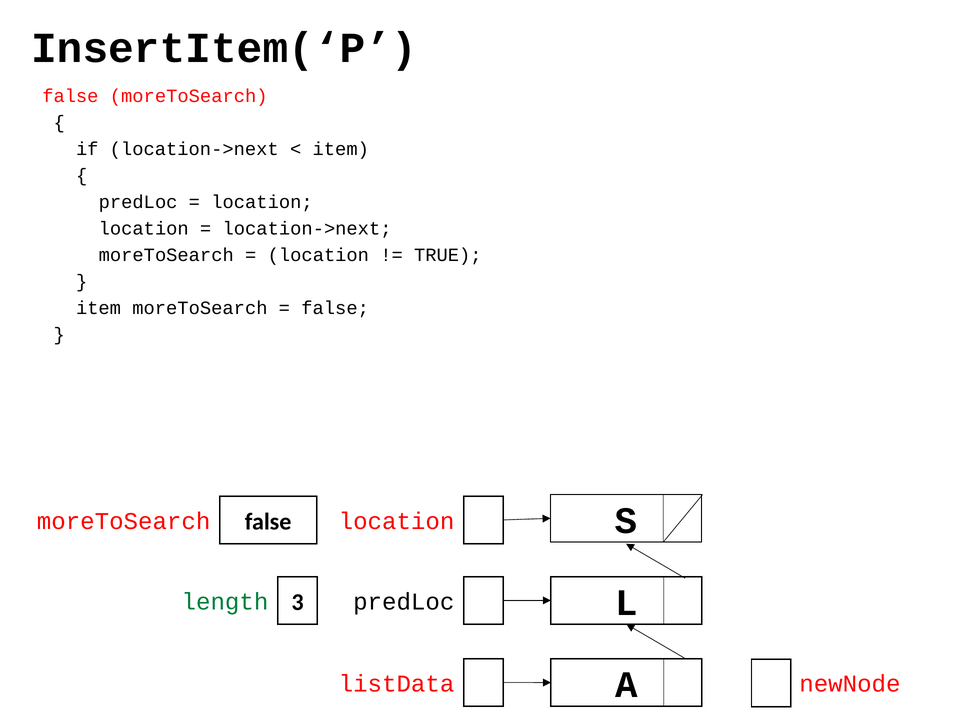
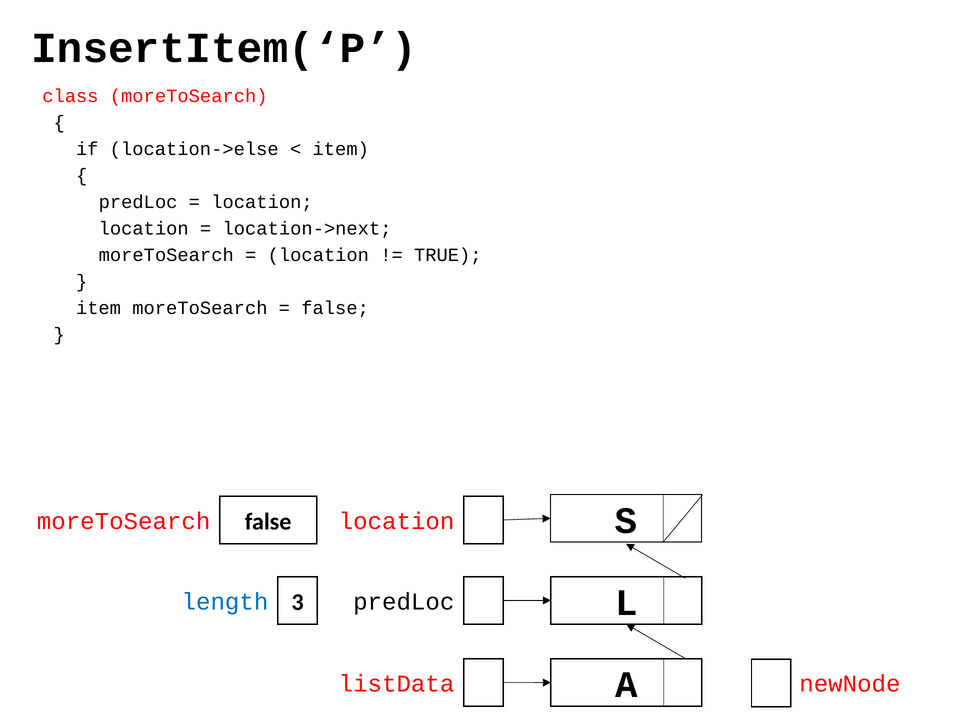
false: false -> class (70, 96)
if location->next: location->next -> location->else (194, 149)
length colour: green -> blue (225, 602)
